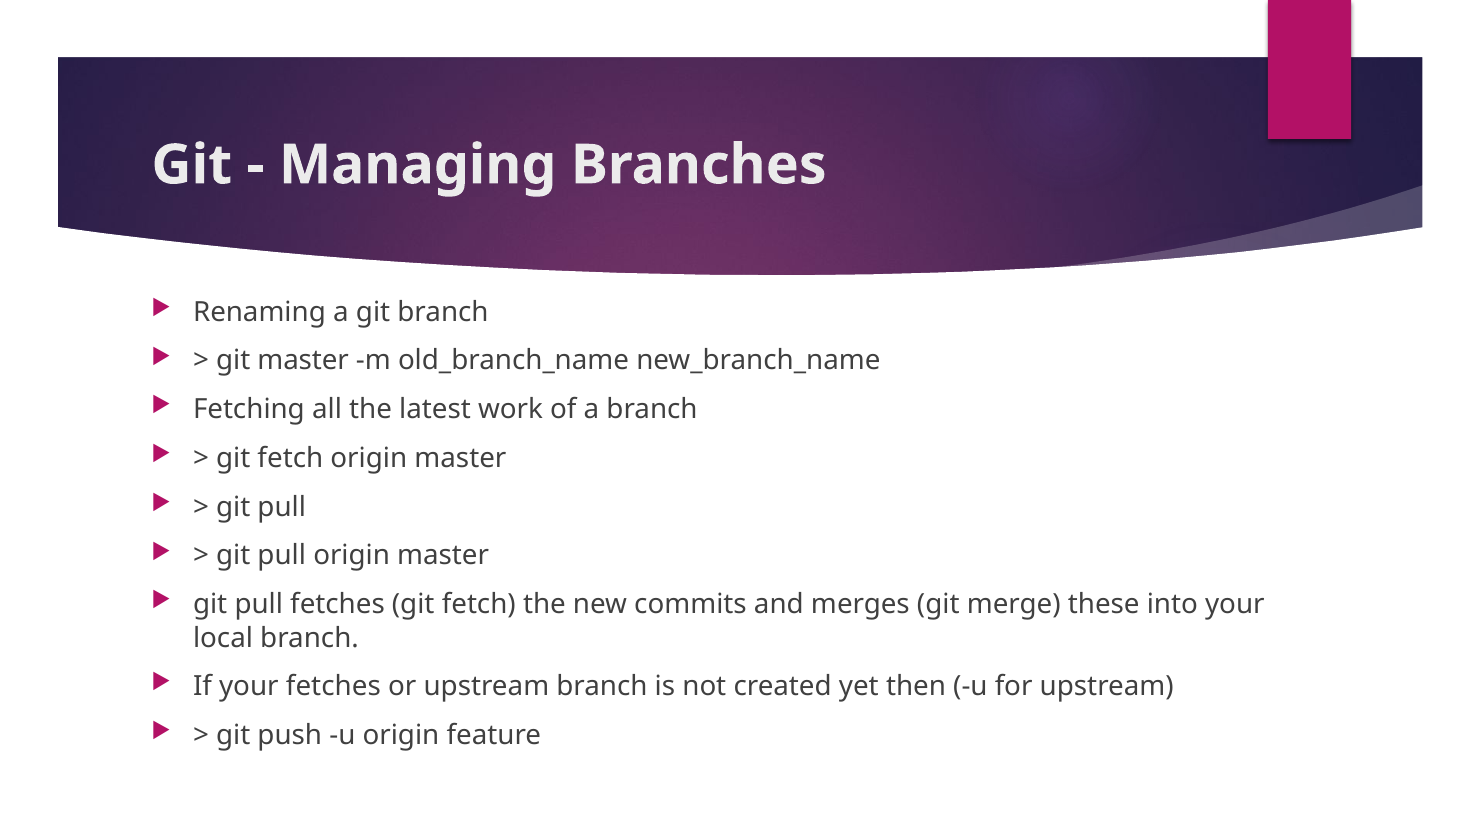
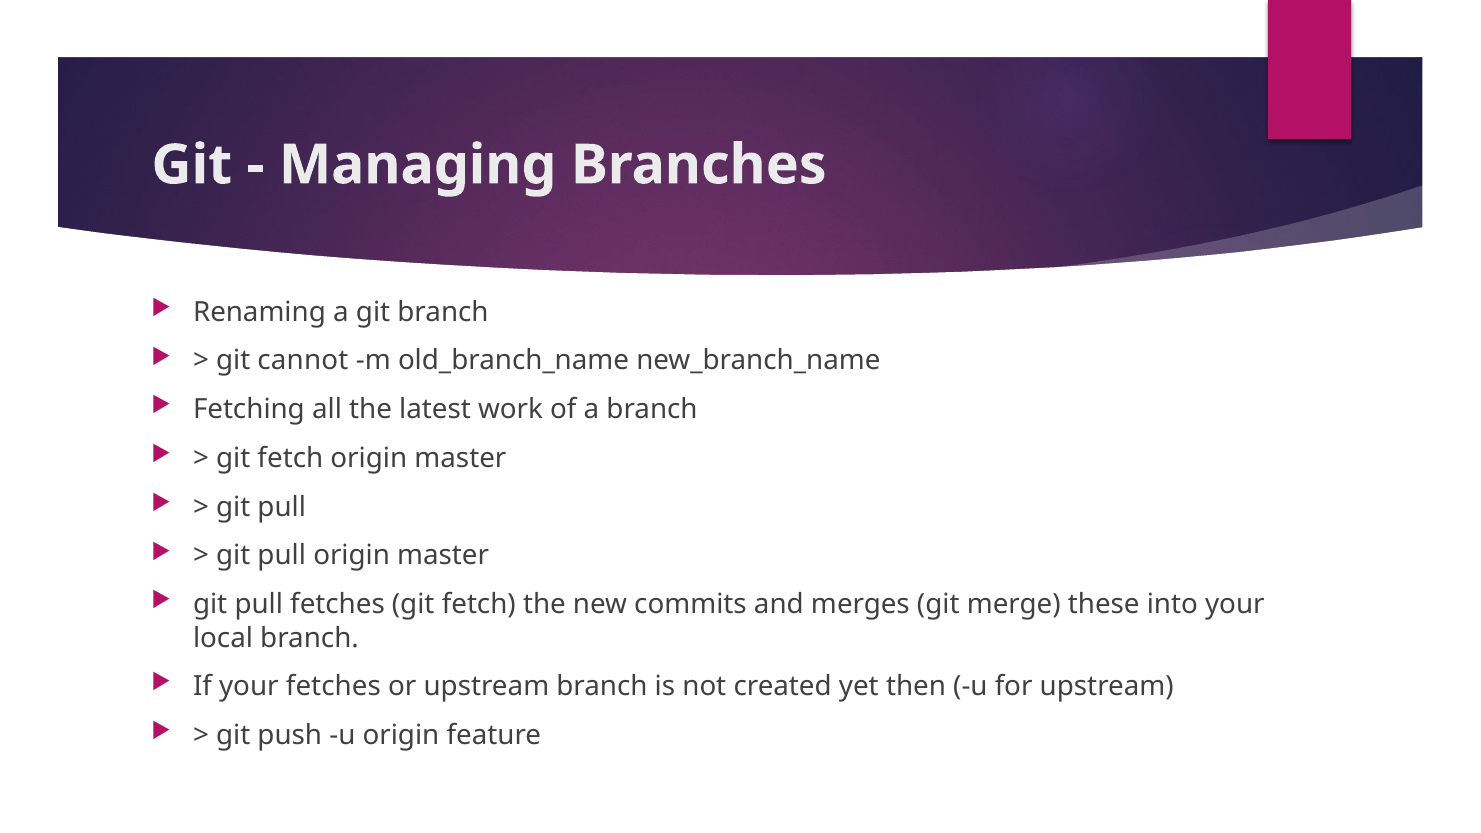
git master: master -> cannot (303, 361)
